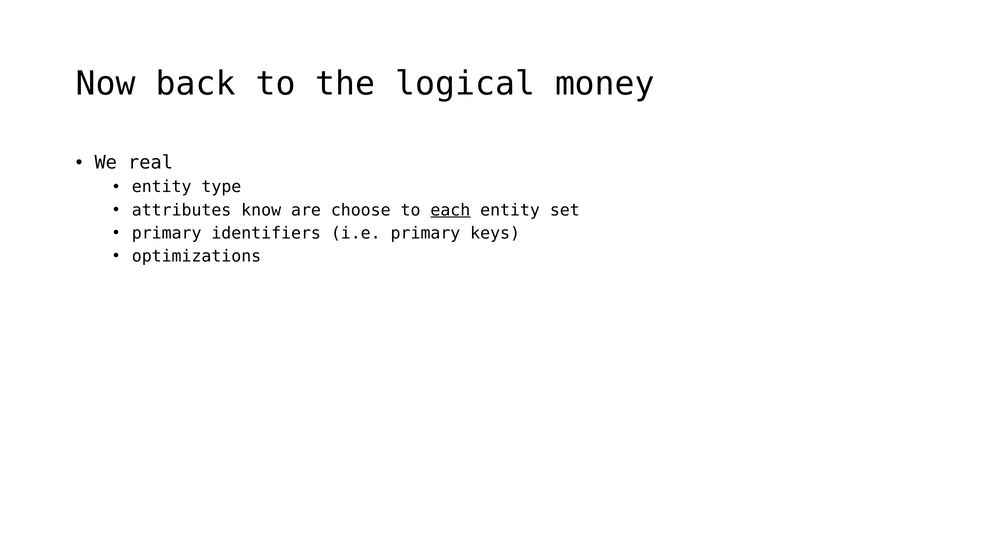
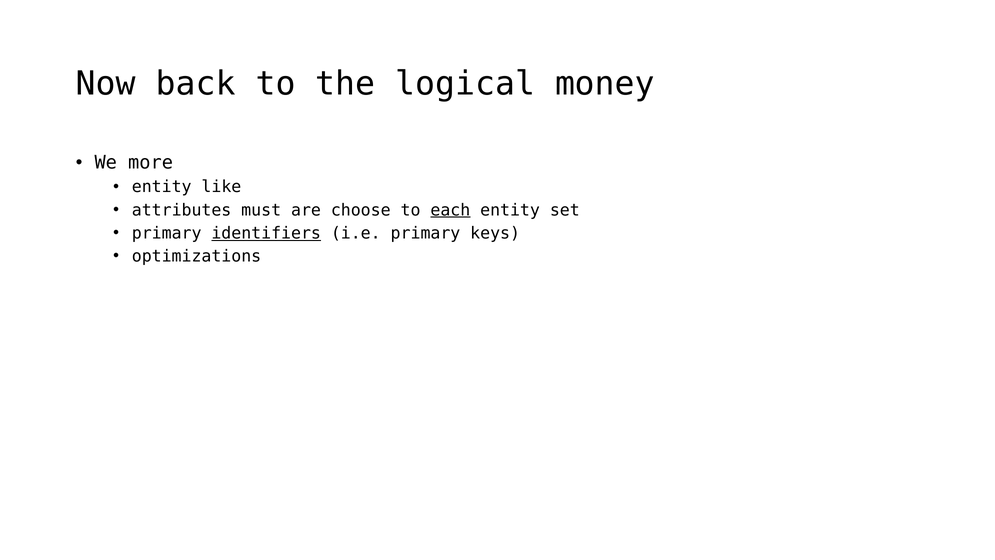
real: real -> more (151, 163)
type: type -> like (221, 187)
know: know -> must (261, 210)
identifiers underline: none -> present (266, 233)
